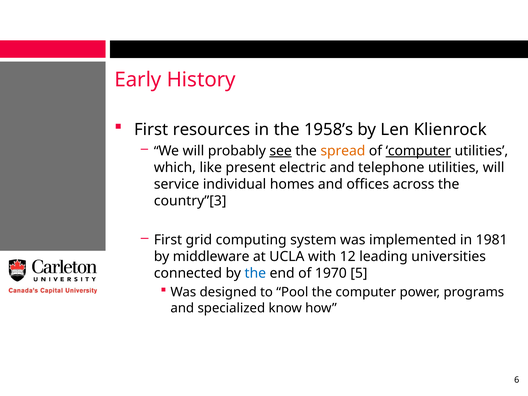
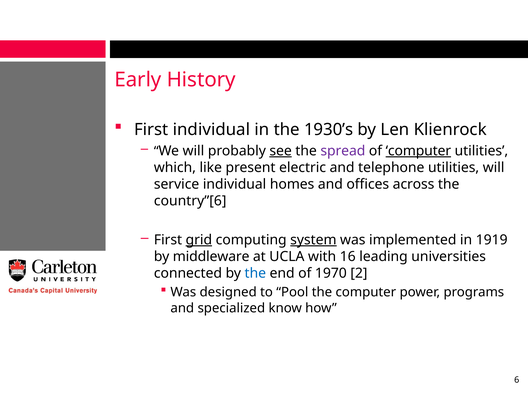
First resources: resources -> individual (211, 130)
1958’s: 1958’s -> 1930’s (329, 130)
spread colour: orange -> purple (343, 151)
country”[3: country”[3 -> country”[6 (190, 201)
grid underline: none -> present (199, 240)
system underline: none -> present (313, 240)
1981: 1981 -> 1919 (492, 240)
12: 12 -> 16 (348, 257)
5: 5 -> 2 (359, 273)
